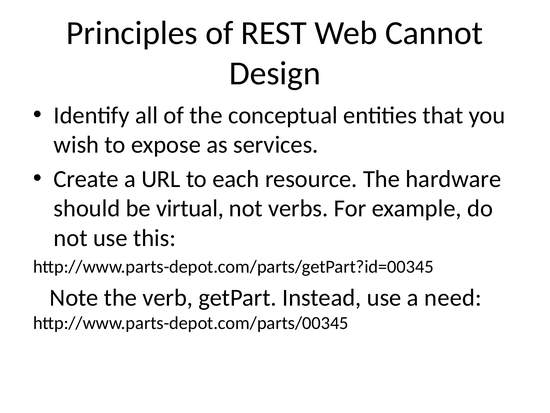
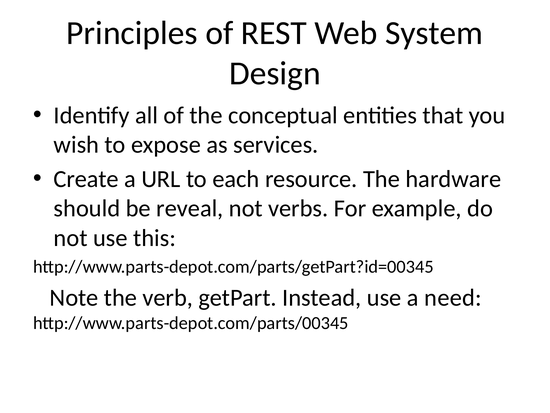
Cannot: Cannot -> System (434, 33)
virtual: virtual -> reveal (190, 208)
